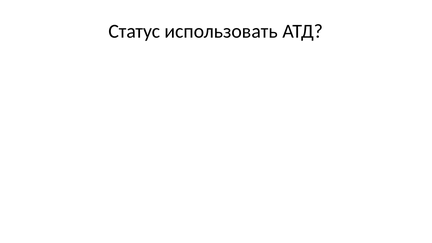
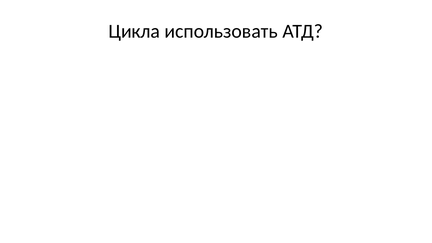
Статус: Статус -> Цикла (134, 31)
